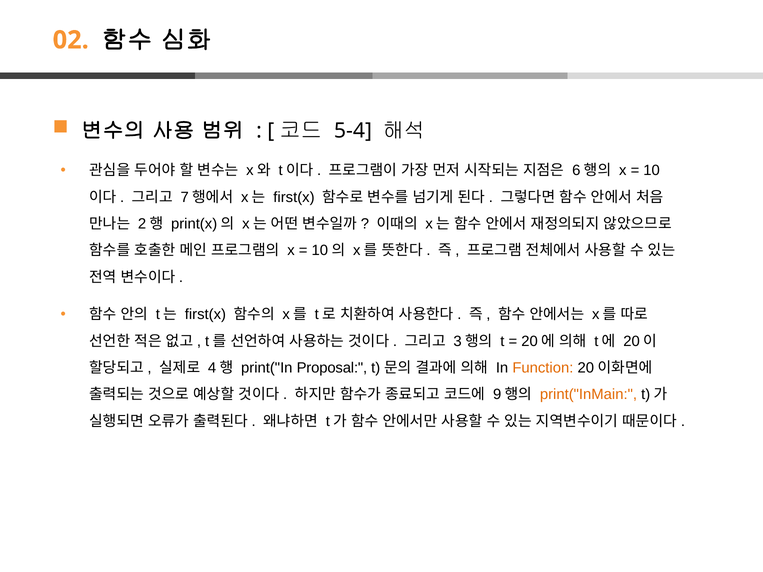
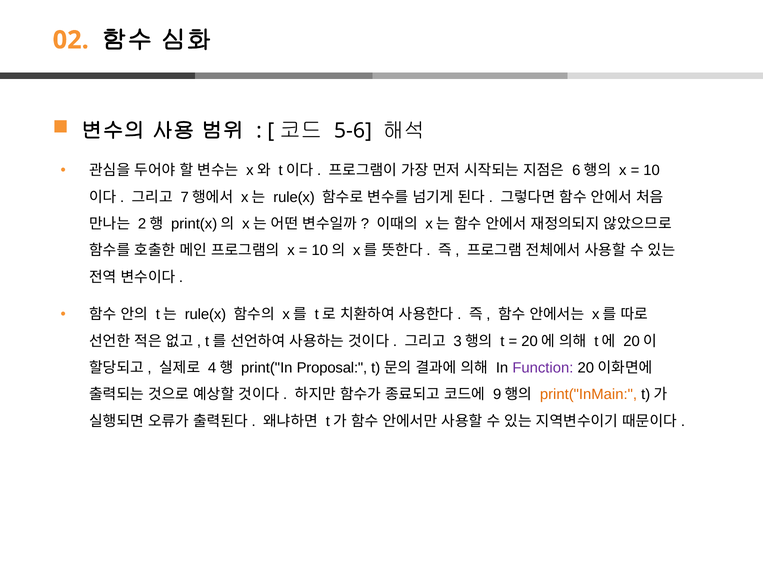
5-4: 5-4 -> 5-6 (353, 131)
first(x: first(x -> rule(x (294, 197)
first(x: first(x -> rule(x (205, 315)
Function colour: orange -> purple (543, 368)
